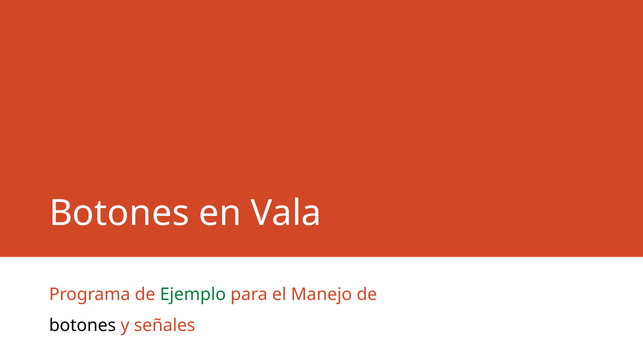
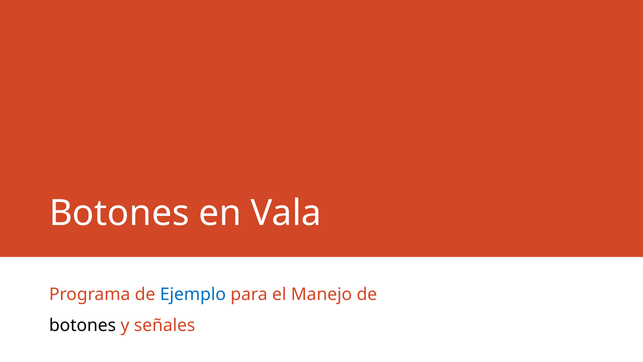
Ejemplo colour: green -> blue (193, 294)
